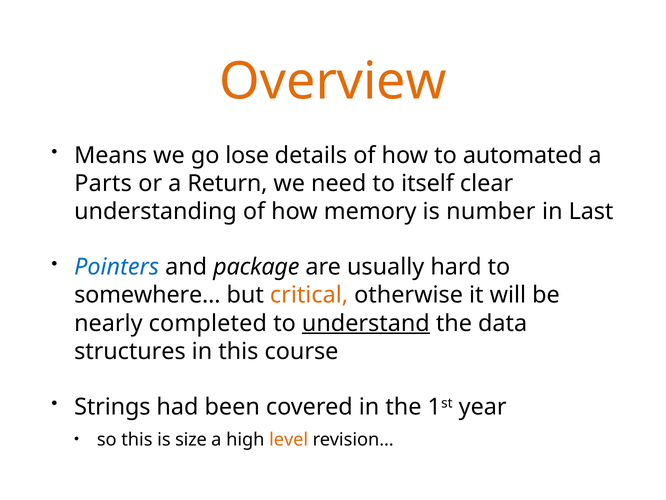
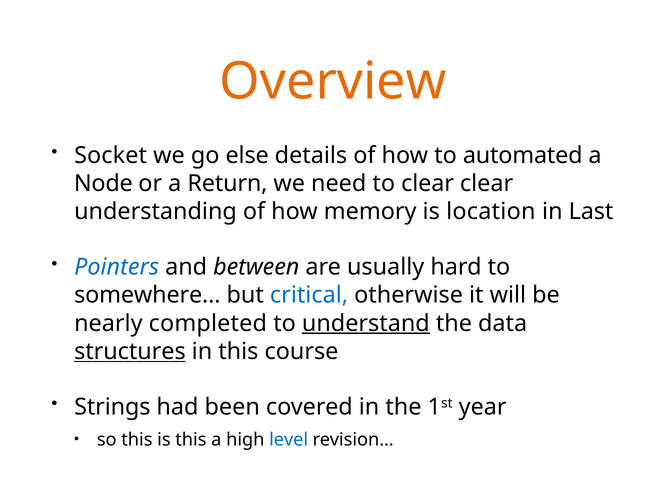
Means: Means -> Socket (111, 155)
lose: lose -> else (247, 155)
Parts: Parts -> Node (103, 183)
to itself: itself -> clear (428, 183)
number: number -> location (491, 211)
package: package -> between (256, 267)
critical colour: orange -> blue (309, 295)
structures underline: none -> present (130, 351)
is size: size -> this (191, 440)
level colour: orange -> blue (289, 440)
